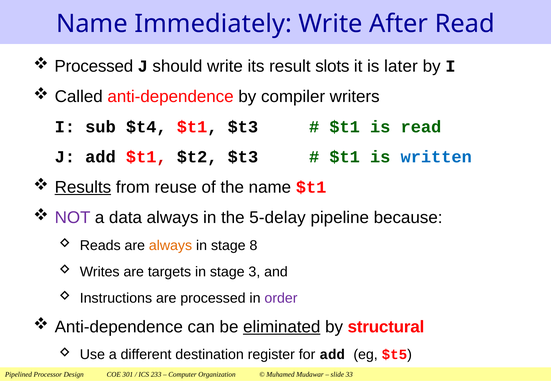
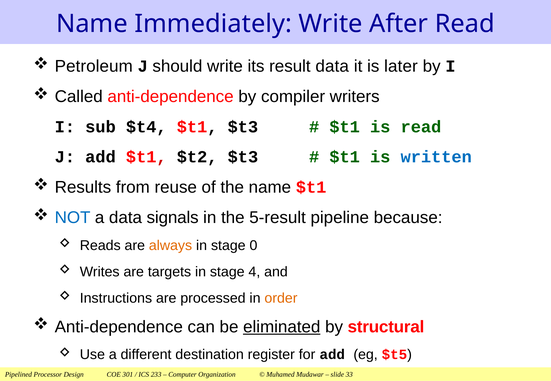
Processed: Processed -> Petroleum (94, 66)
result slots: slots -> data (332, 66)
Results underline: present -> none (83, 188)
NOT colour: purple -> blue (73, 218)
data always: always -> signals (173, 218)
5-delay: 5-delay -> 5-result (278, 218)
8: 8 -> 0 (253, 246)
3: 3 -> 4 (254, 272)
order colour: purple -> orange (281, 298)
